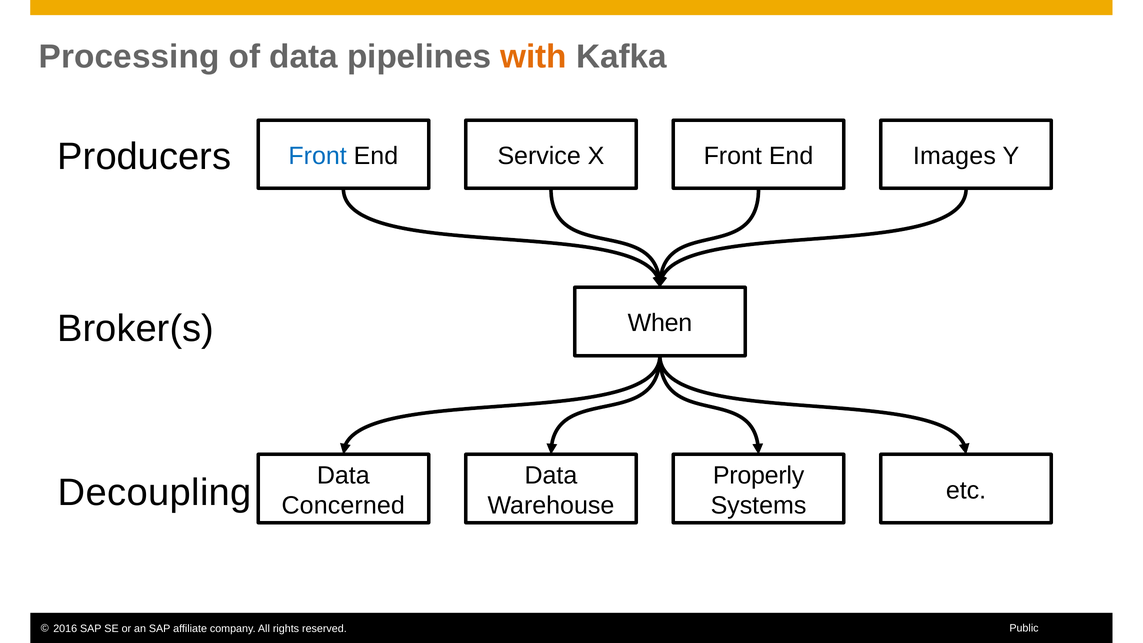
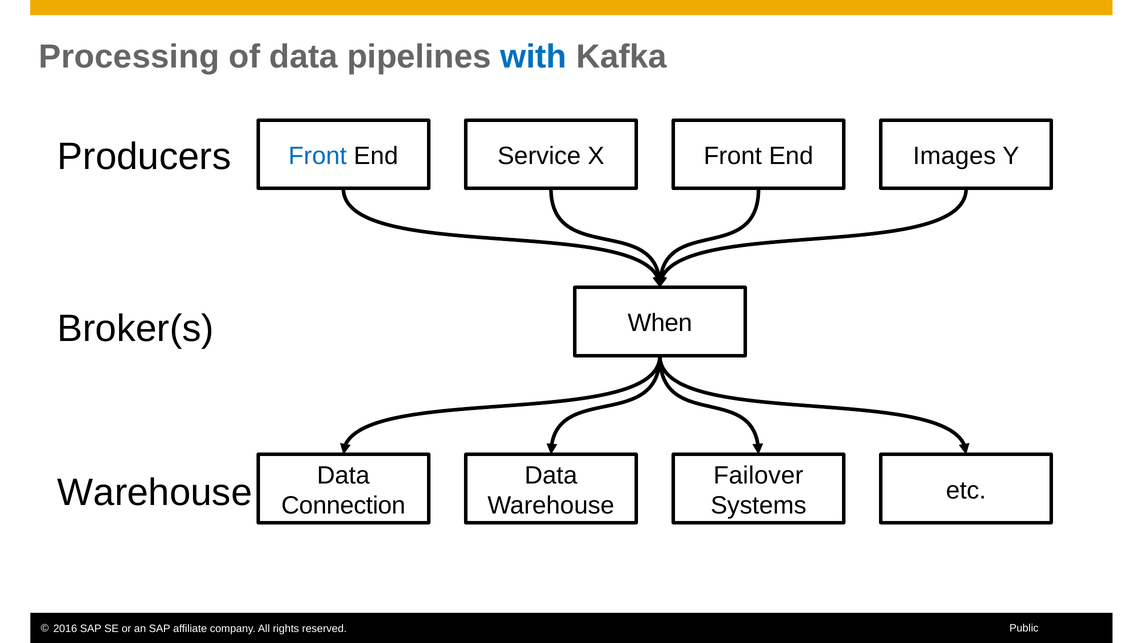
with colour: orange -> blue (534, 57)
Properly: Properly -> Failover (758, 475)
Decoupling: Decoupling -> Warehouse (155, 493)
Concerned: Concerned -> Connection (343, 505)
